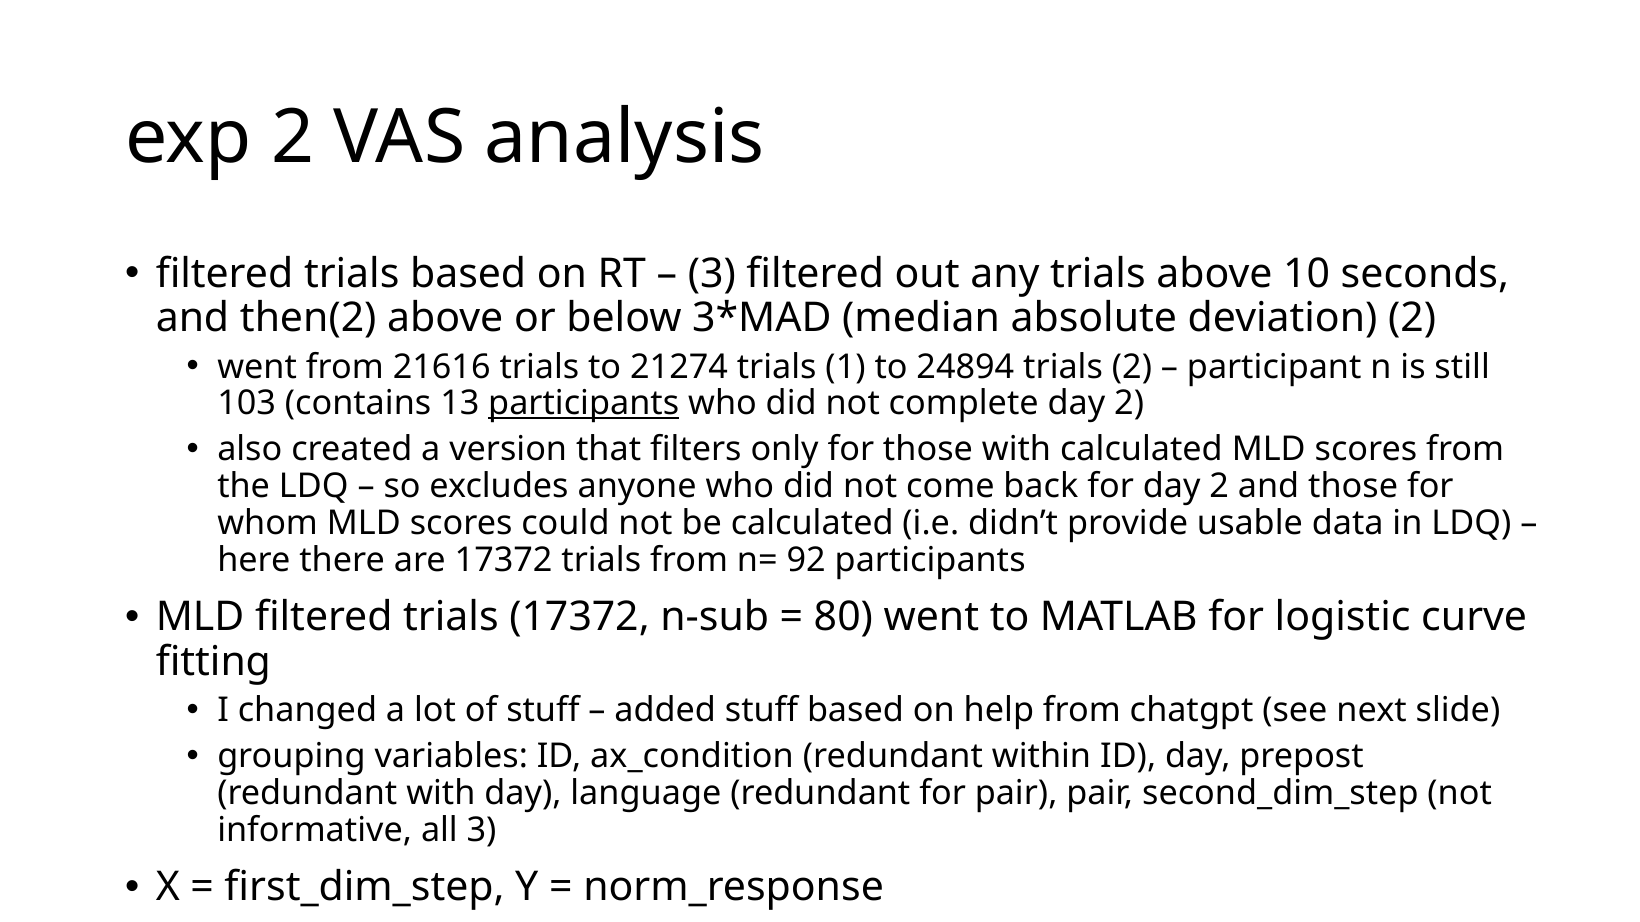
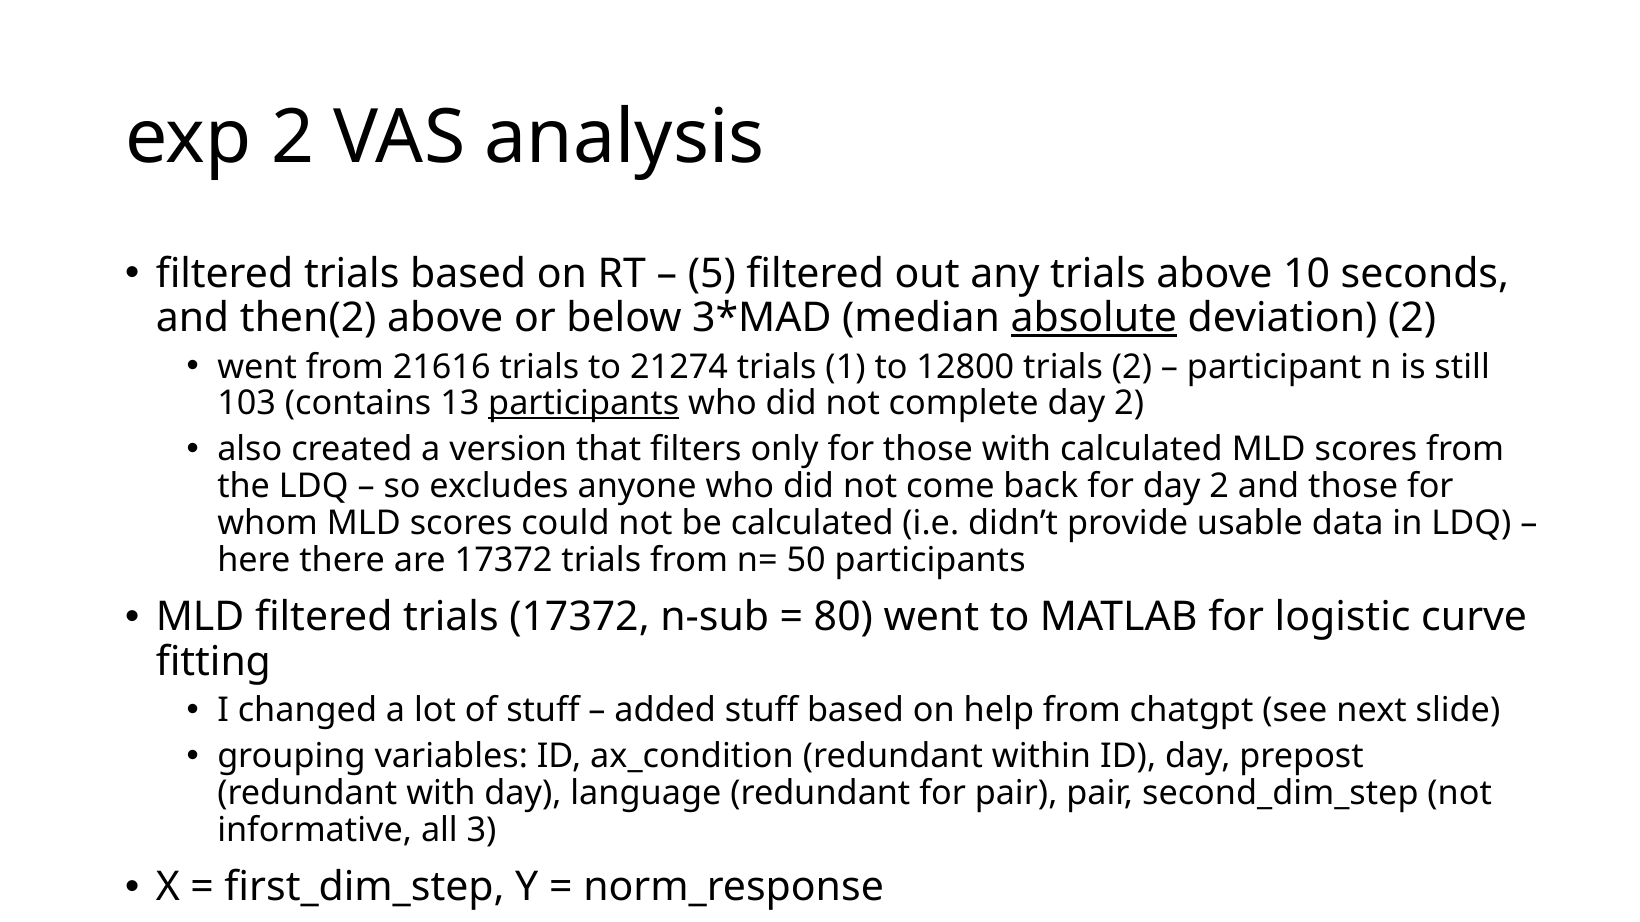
3: 3 -> 5 (712, 274)
absolute underline: none -> present (1094, 318)
24894: 24894 -> 12800 (965, 367)
92: 92 -> 50 (806, 560)
